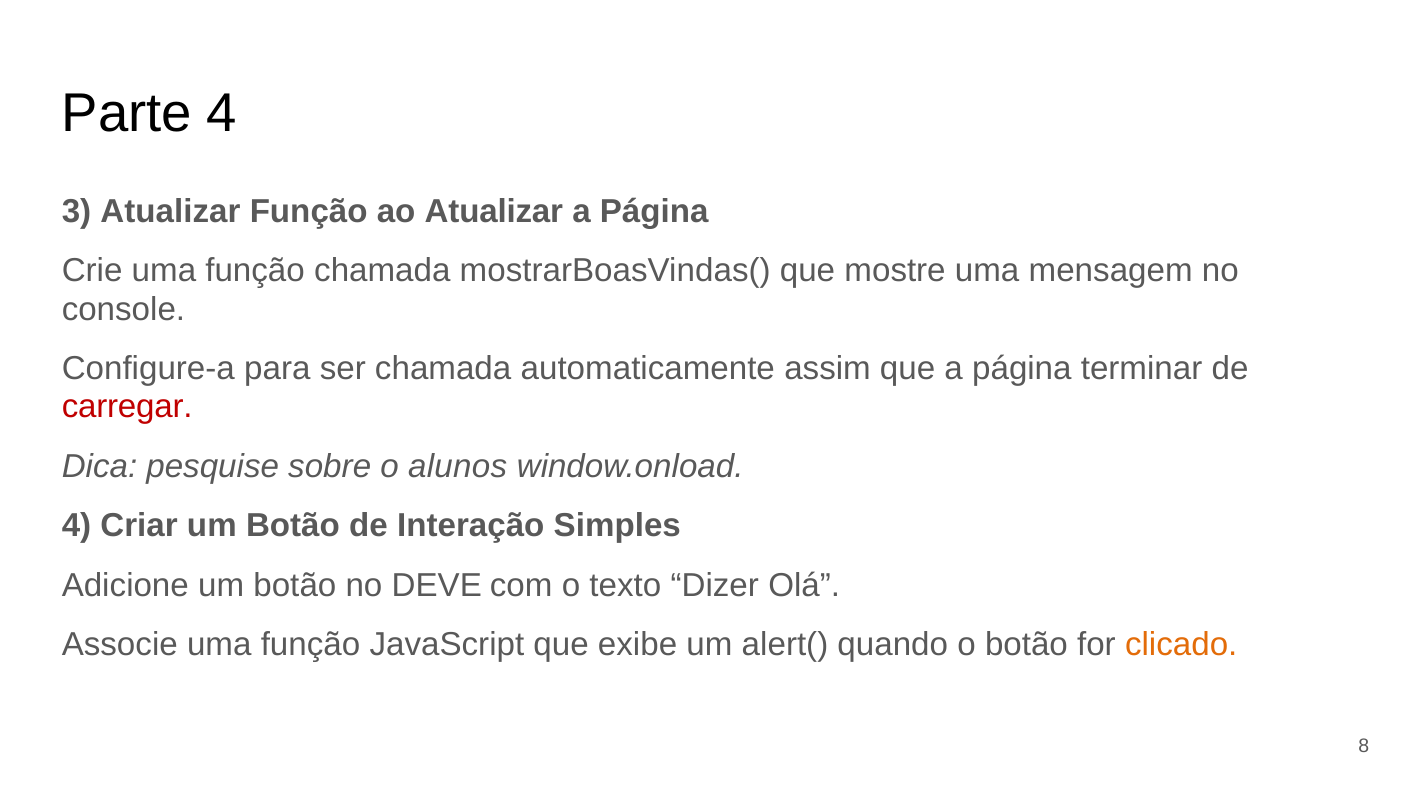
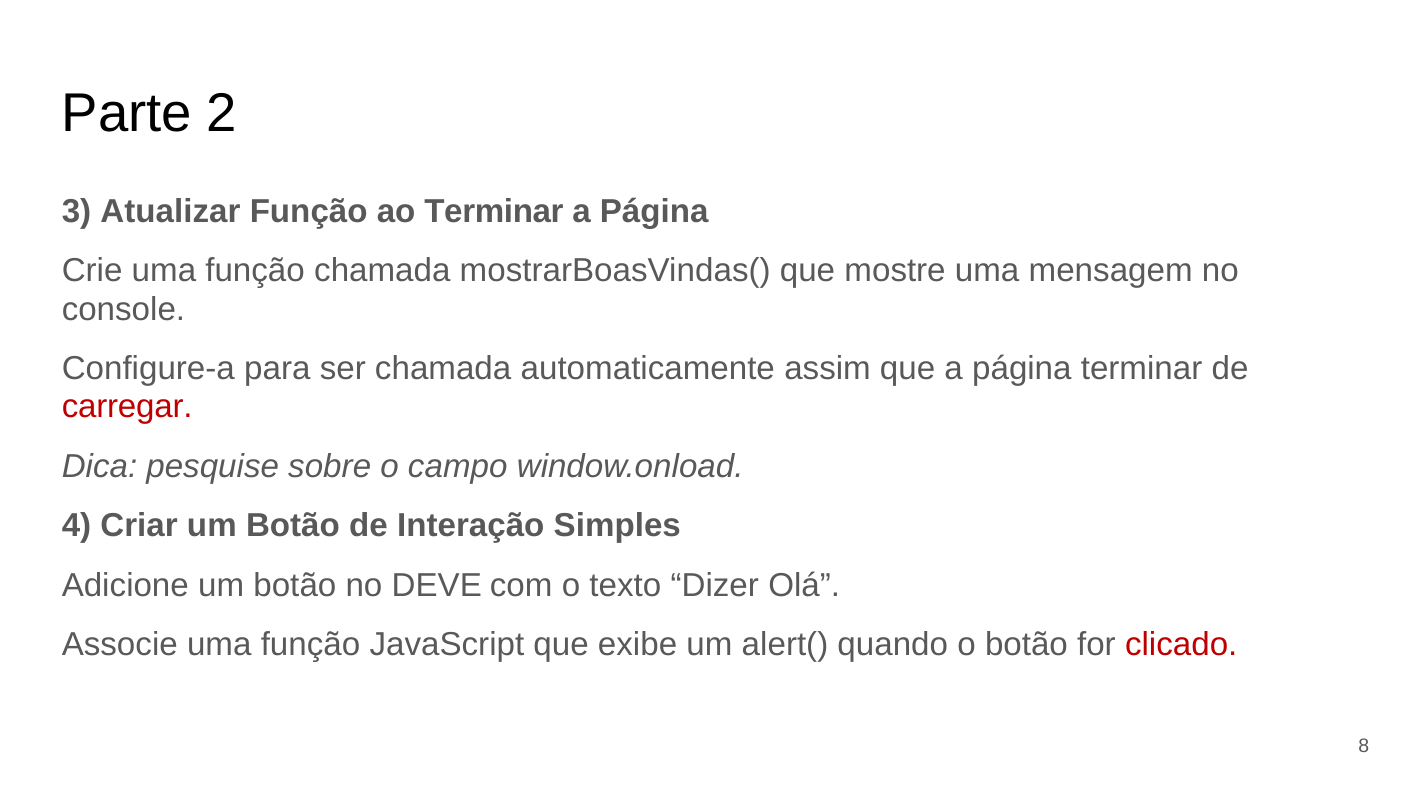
Parte 4: 4 -> 2 (222, 114)
ao Atualizar: Atualizar -> Terminar (494, 211)
alunos: alunos -> campo (458, 466)
clicado colour: orange -> red (1181, 644)
